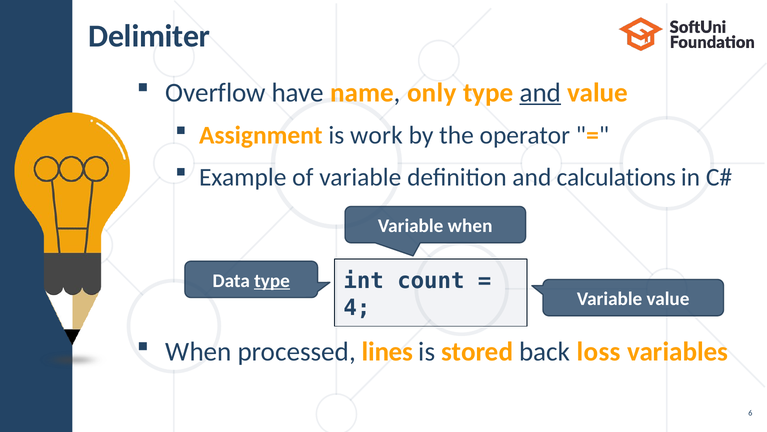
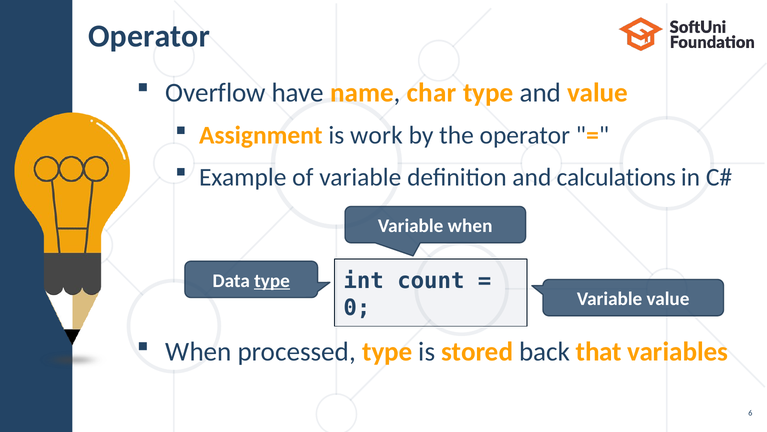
Delimiter: Delimiter -> Operator (149, 36)
only: only -> char (432, 93)
and underline: present -> none (540, 93)
4: 4 -> 0 (357, 307)
processed lines: lines -> type (387, 351)
loss: loss -> that (599, 351)
